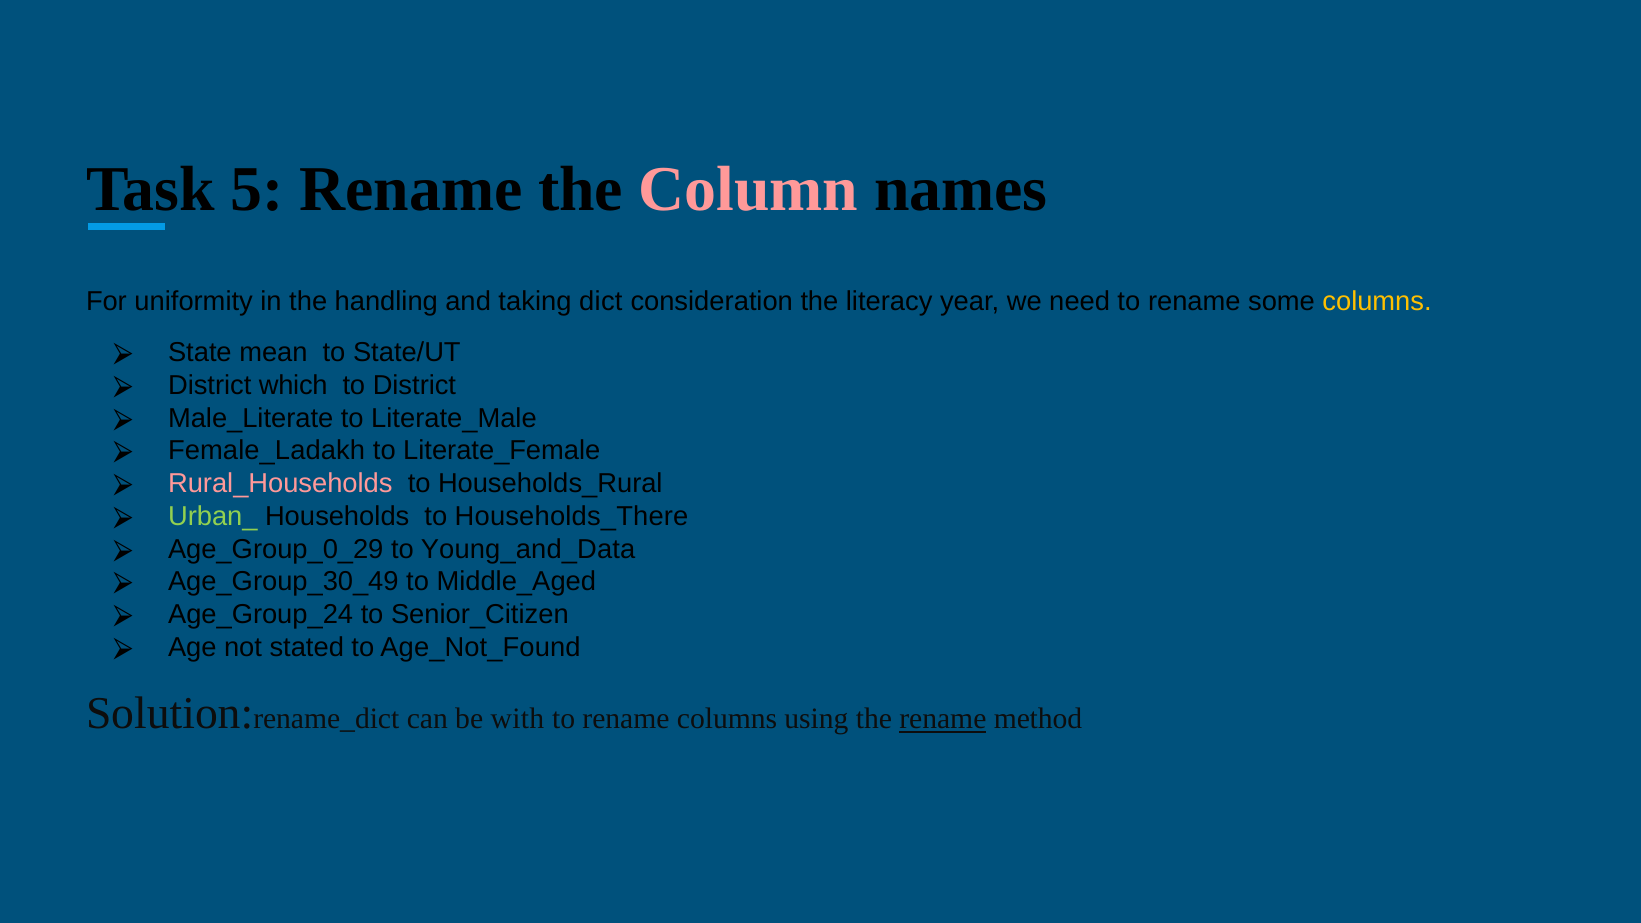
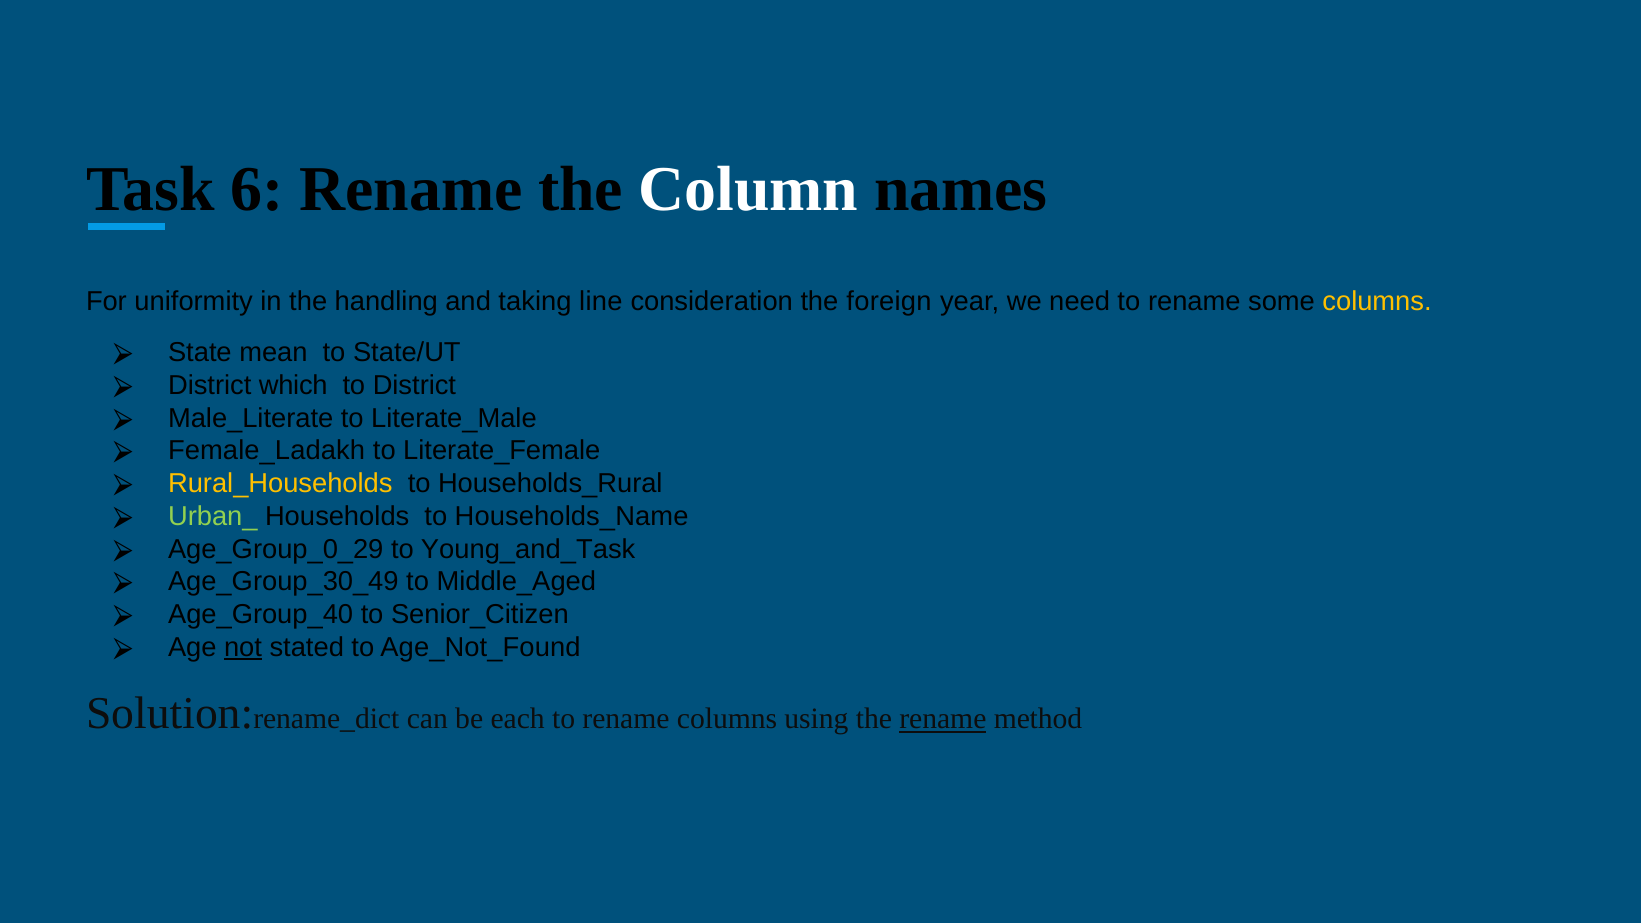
5: 5 -> 6 (257, 190)
Column colour: pink -> white (749, 190)
dict: dict -> line (601, 302)
literacy: literacy -> foreign (889, 302)
Rural_Households colour: pink -> yellow (280, 484)
Households_There: Households_There -> Households_Name (572, 516)
Young_and_Data: Young_and_Data -> Young_and_Task (528, 549)
Age_Group_24: Age_Group_24 -> Age_Group_40 (261, 615)
not underline: none -> present (243, 648)
with: with -> each (518, 719)
